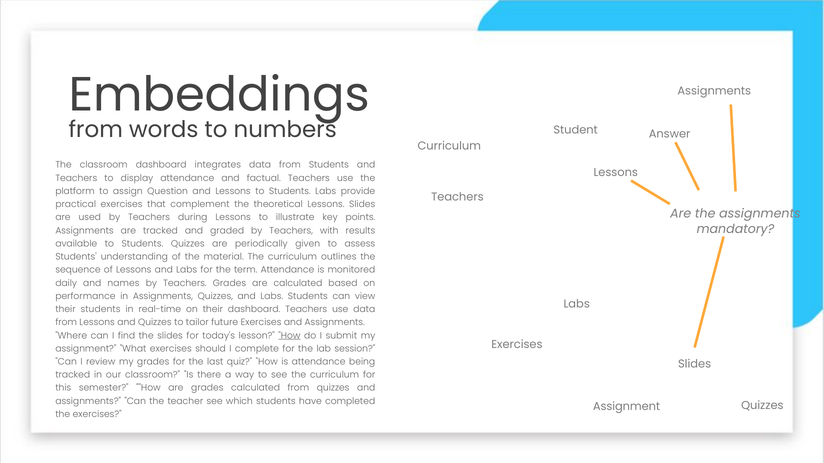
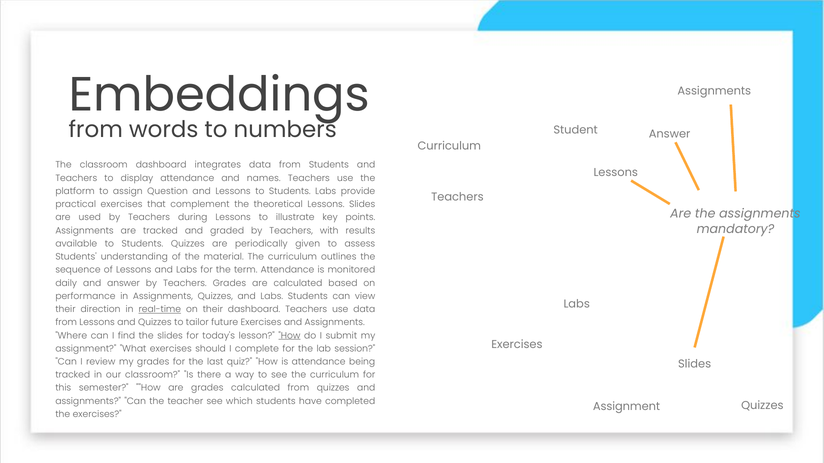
factual: factual -> names (264, 178)
and names: names -> answer (124, 283)
their students: students -> direction (101, 310)
real-time underline: none -> present (160, 310)
